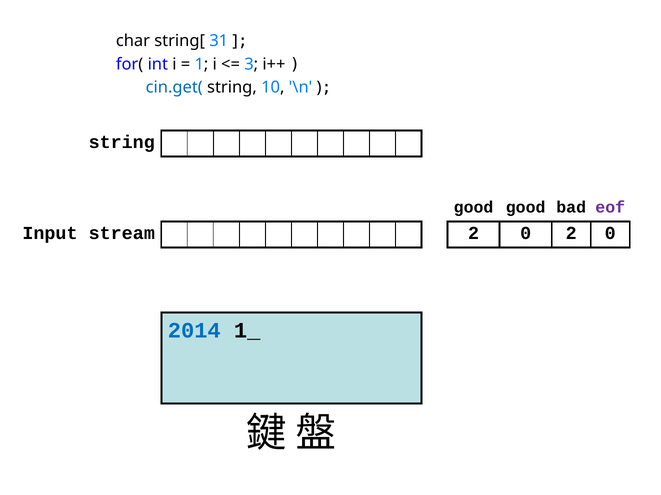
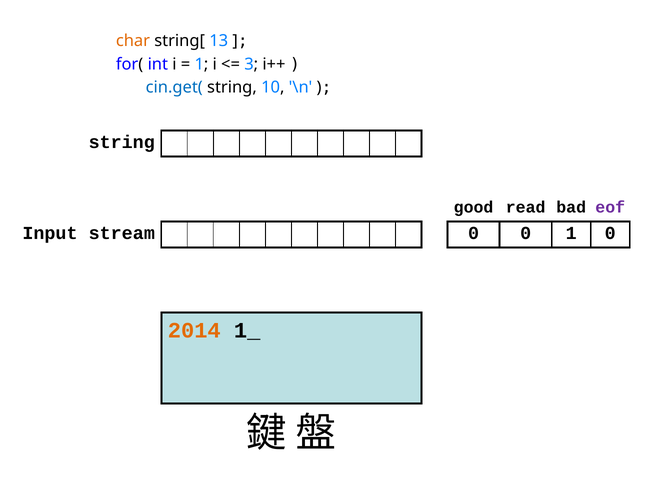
char colour: black -> orange (133, 41)
31: 31 -> 13 (219, 41)
good good: good -> read (526, 208)
stream 2: 2 -> 0 (474, 234)
0 2: 2 -> 1 (571, 234)
2014 colour: blue -> orange (194, 331)
